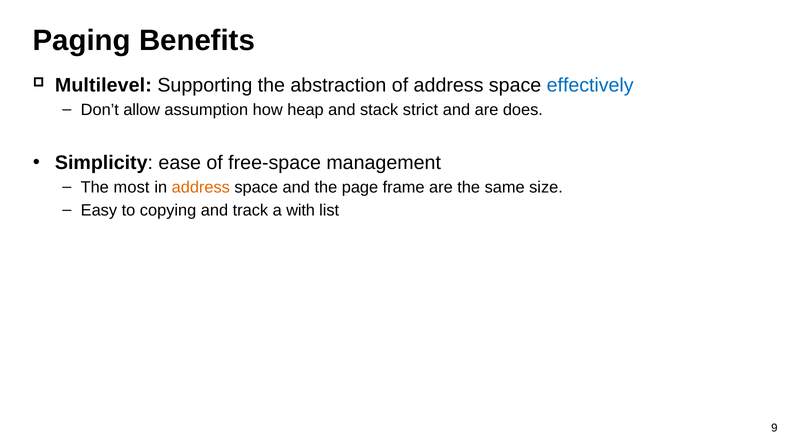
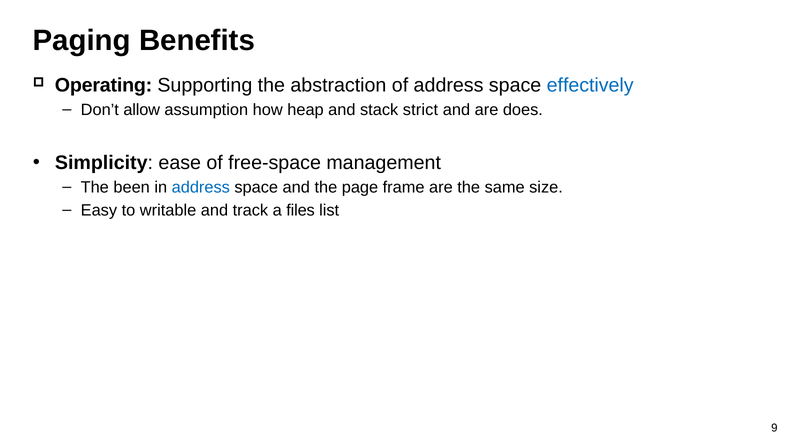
Multilevel: Multilevel -> Operating (104, 85)
most: most -> been (132, 188)
address colour: orange -> blue (201, 188)
copying: copying -> writable (168, 211)
with: with -> files (301, 211)
